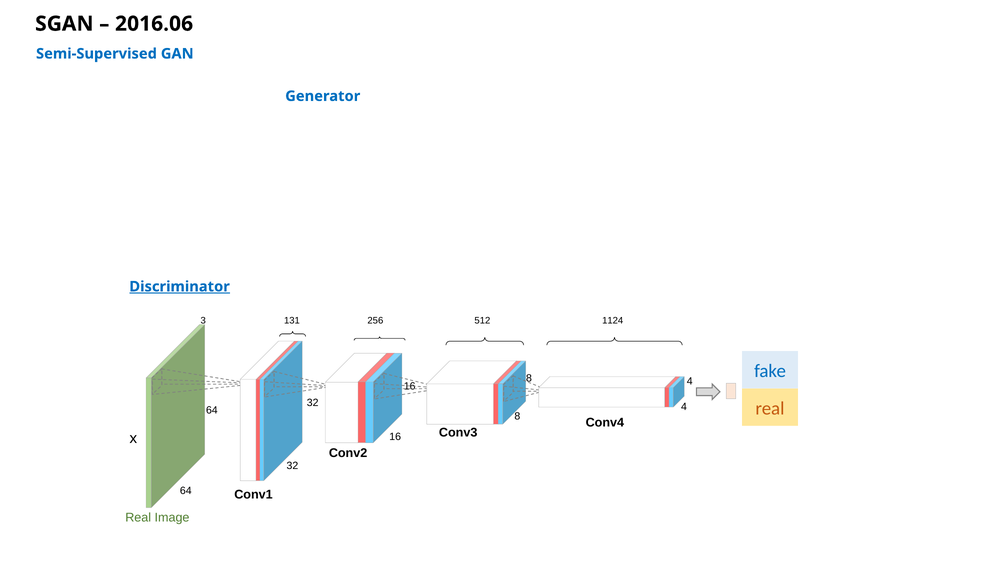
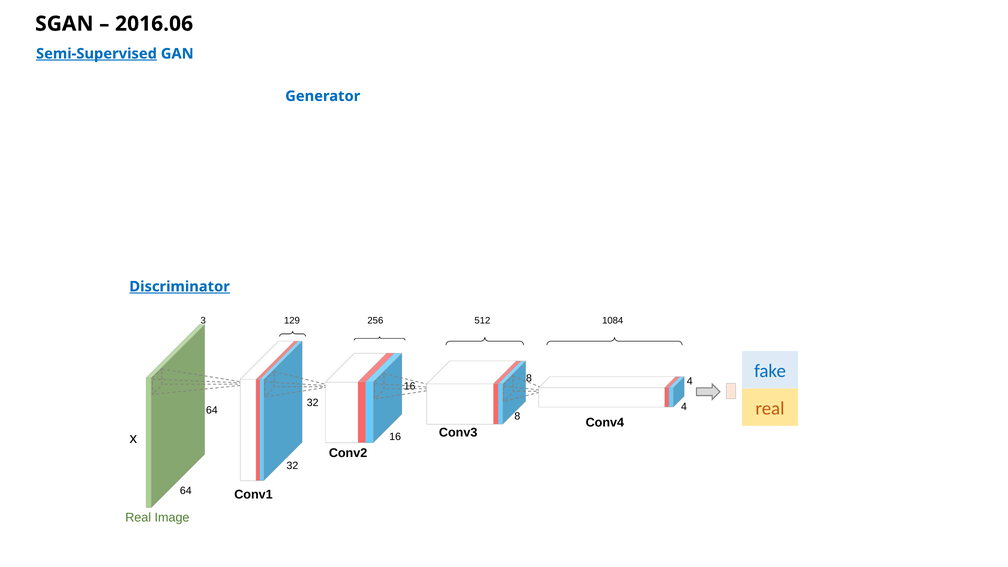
Semi-Supervised underline: none -> present (96, 54)
131: 131 -> 129 (292, 321)
1124: 1124 -> 1084 (613, 321)
